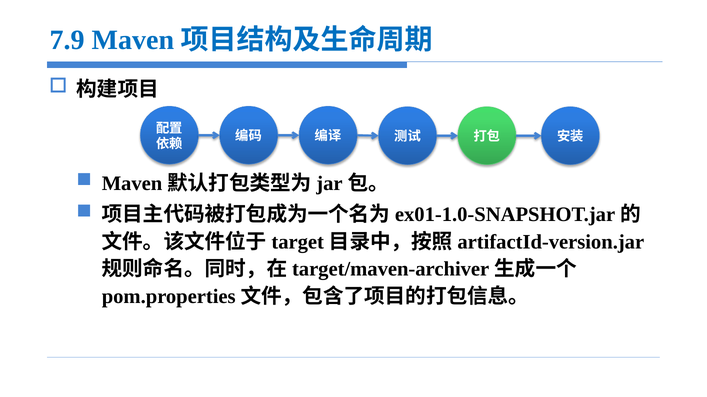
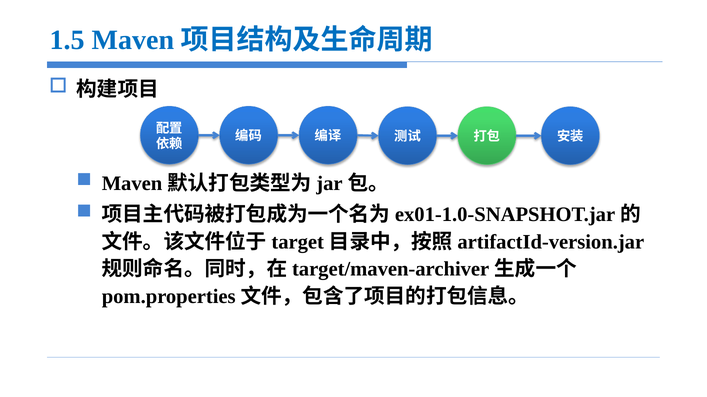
7.9: 7.9 -> 1.5 (67, 40)
